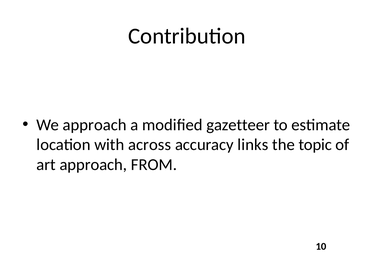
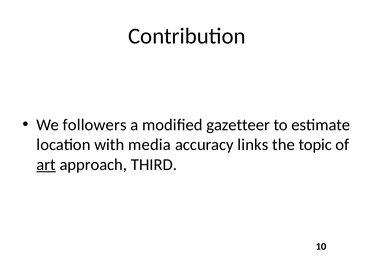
We approach: approach -> followers (95, 125)
across: across -> media (150, 145)
art underline: none -> present (46, 165)
FROM: FROM -> THIRD (154, 165)
